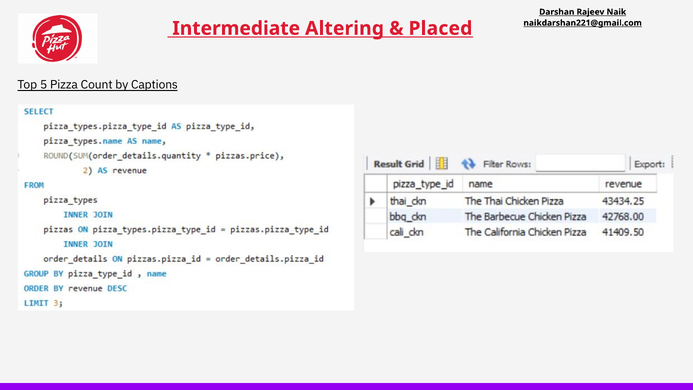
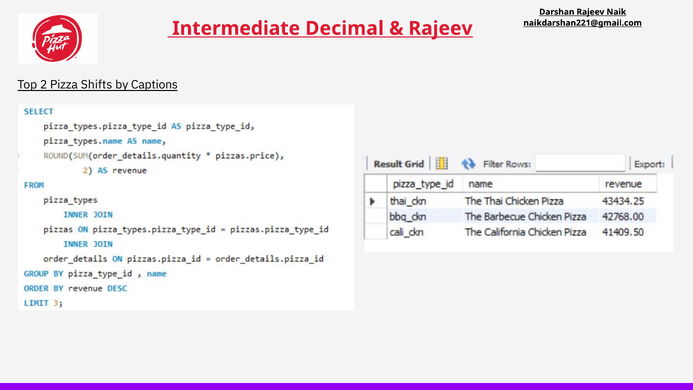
Altering: Altering -> Decimal (344, 28)
Placed: Placed -> Rajeev (441, 28)
5: 5 -> 2 (44, 85)
Count: Count -> Shifts (97, 85)
